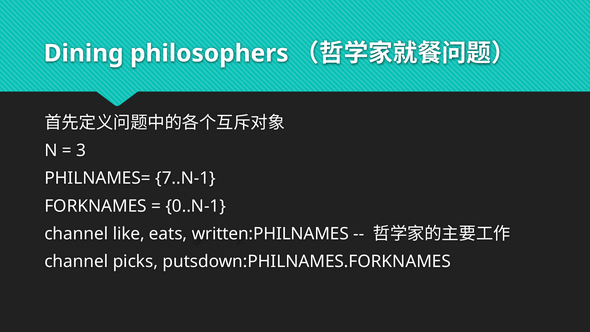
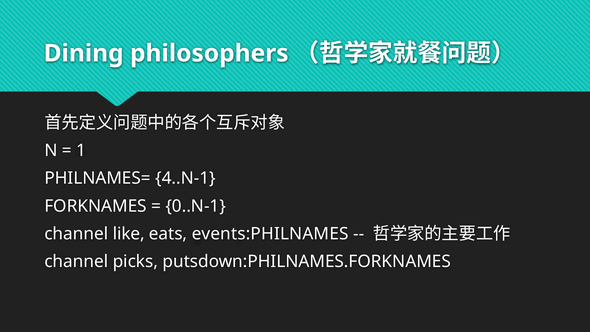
3: 3 -> 1 (81, 150)
7..N-1: 7..N-1 -> 4..N-1 (186, 178)
written:PHILNAMES: written:PHILNAMES -> events:PHILNAMES (270, 234)
